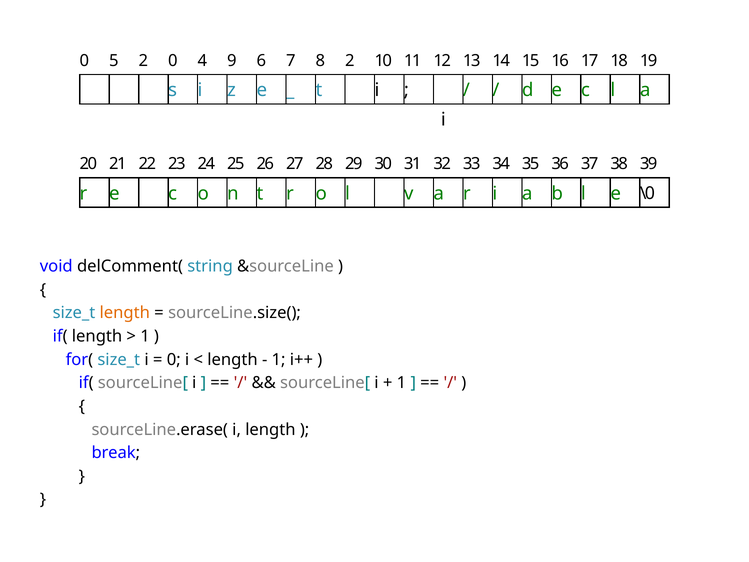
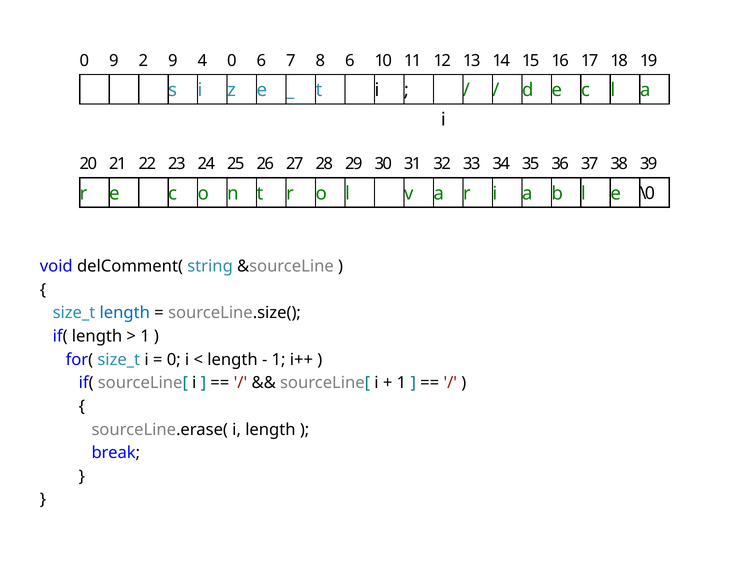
0 5: 5 -> 9 (114, 61)
2 0: 0 -> 9 (173, 61)
4 9: 9 -> 0 (232, 61)
8 2: 2 -> 6 (350, 61)
length colour: orange -> blue (125, 313)
